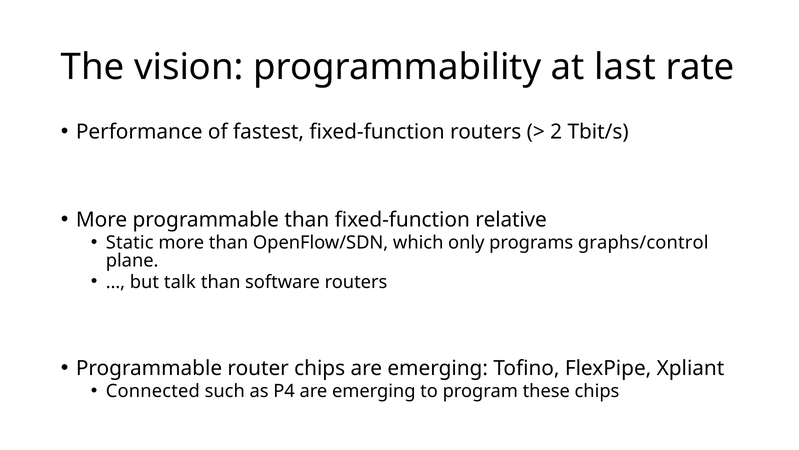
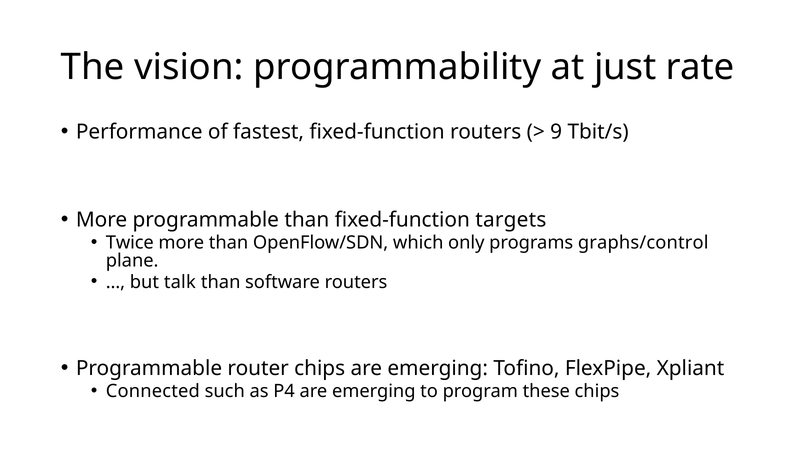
last: last -> just (625, 67)
2: 2 -> 9 (556, 132)
relative: relative -> targets (511, 220)
Static: Static -> Twice (130, 242)
